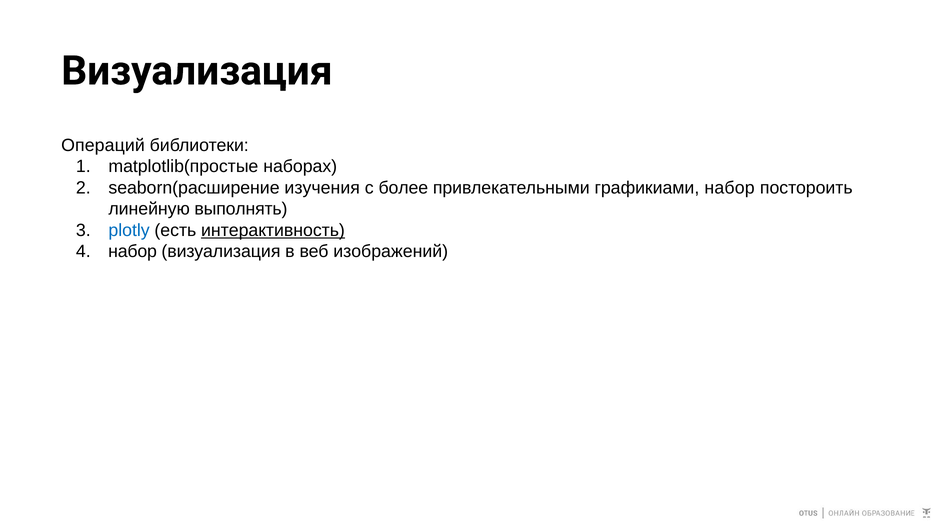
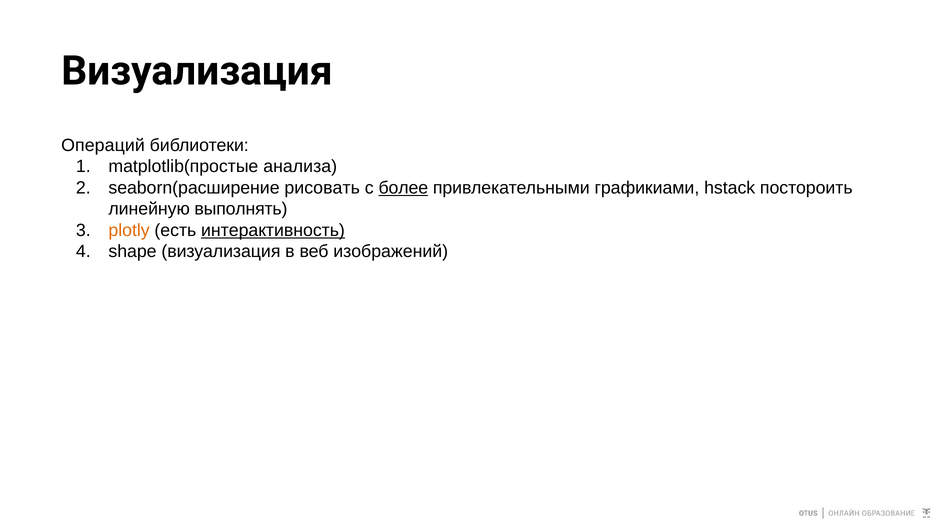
наборах: наборах -> анализа (300, 167)
изучения: изучения -> рисовать (322, 188)
более underline: none -> present (403, 188)
графикиами набор: набор -> hstack (730, 188)
plotly colour: blue -> orange (129, 230)
набор: набор -> shape (133, 252)
